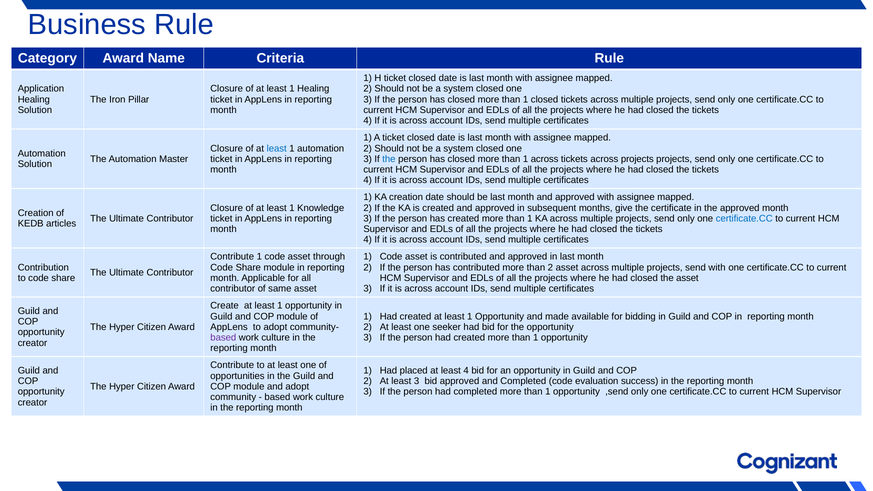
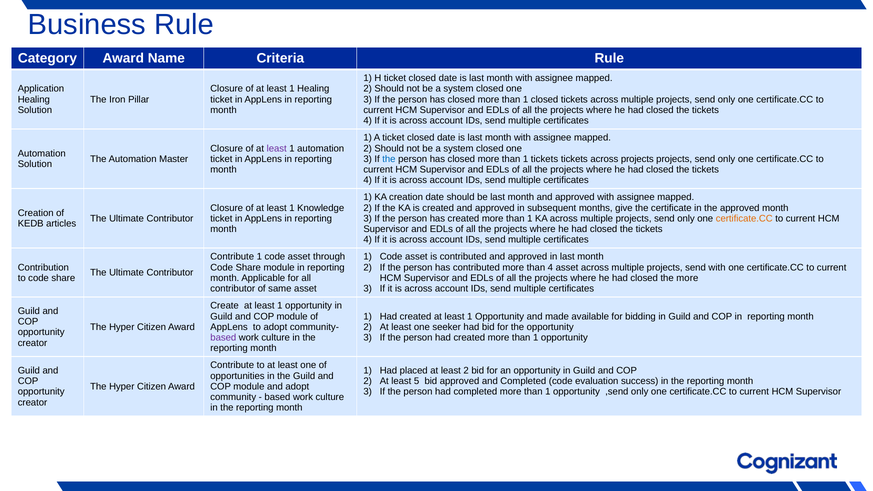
least colour: blue -> purple (277, 148)
1 across: across -> tickets (545, 159)
certificate.CC colour: blue -> orange (744, 219)
than 2: 2 -> 4 (550, 267)
the asset: asset -> more (687, 278)
least 4: 4 -> 2 (466, 371)
least 3: 3 -> 5 (417, 381)
